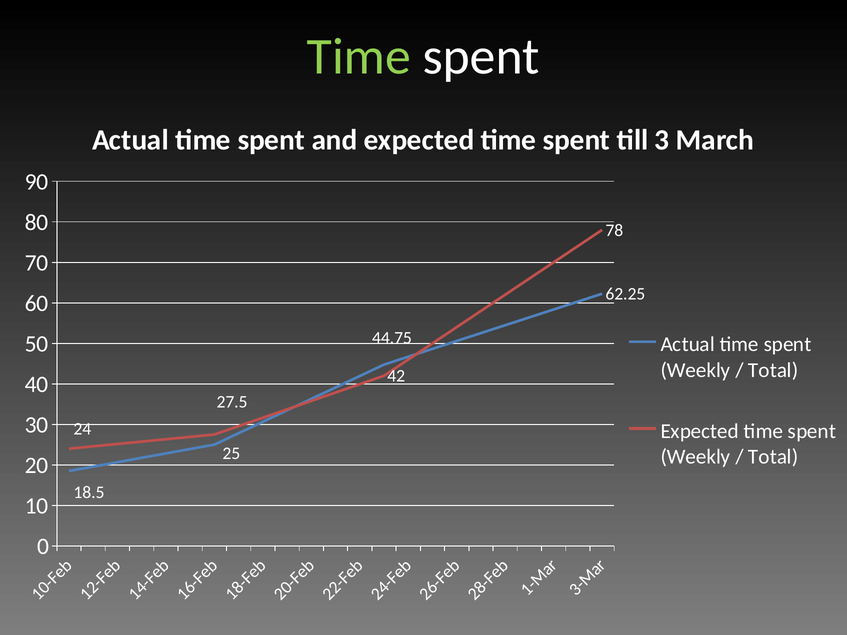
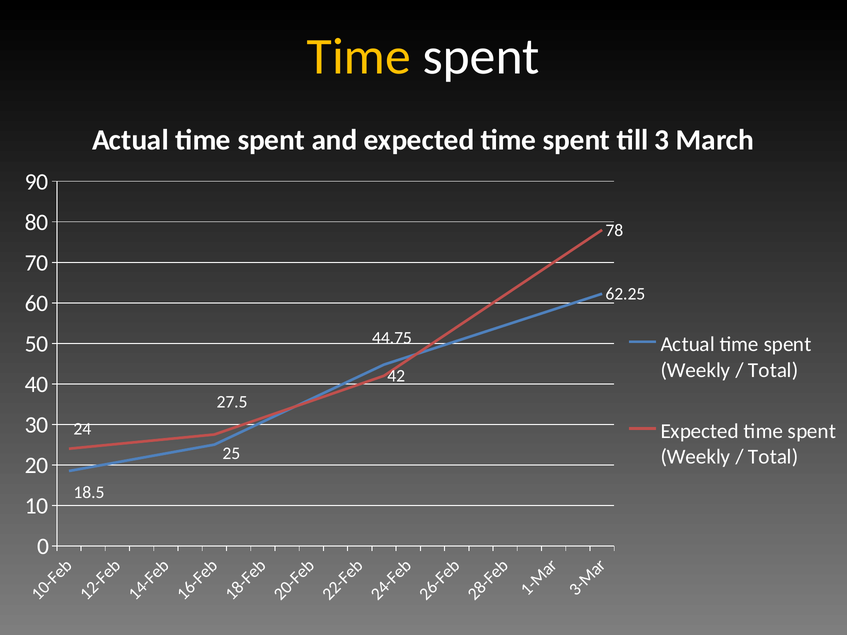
Time colour: light green -> yellow (359, 57)
